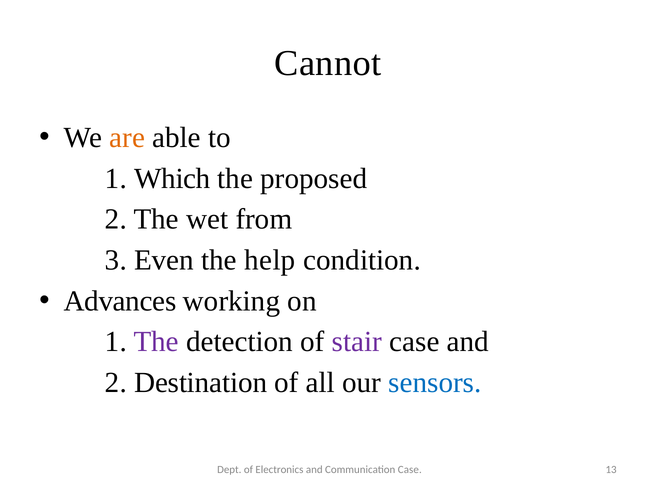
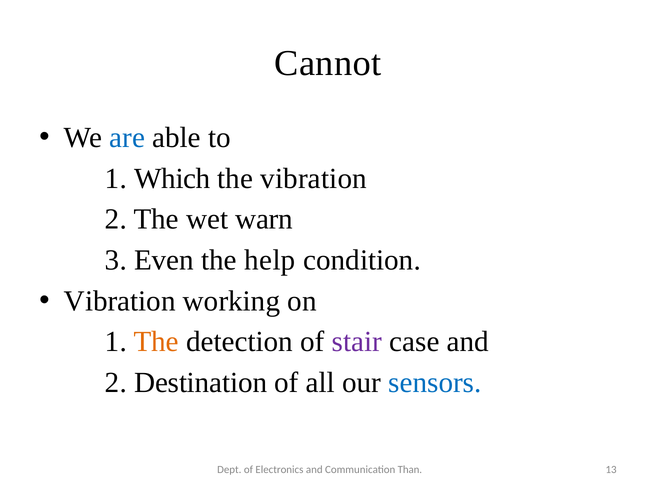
are colour: orange -> blue (127, 138)
the proposed: proposed -> vibration (314, 178)
from: from -> warn (264, 219)
Advances: Advances -> Vibration (120, 301)
The colour: purple -> orange (156, 342)
Communication Case: Case -> Than (410, 470)
